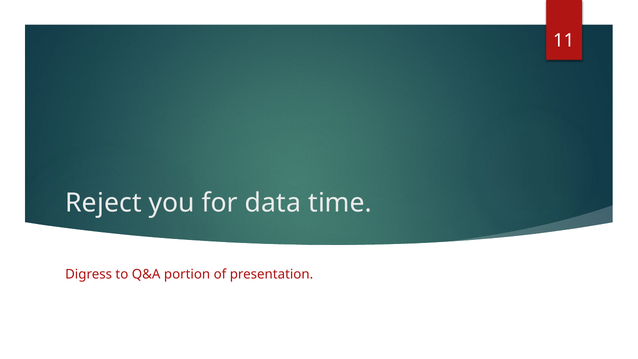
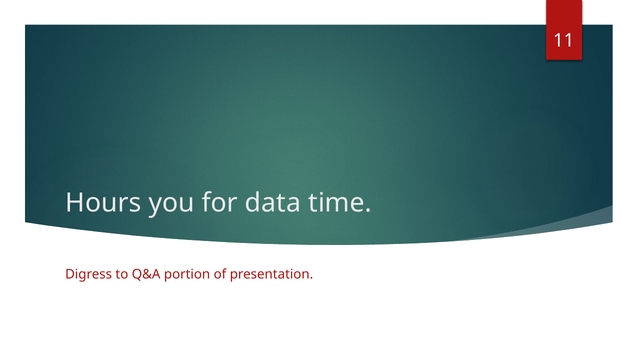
Reject: Reject -> Hours (103, 203)
